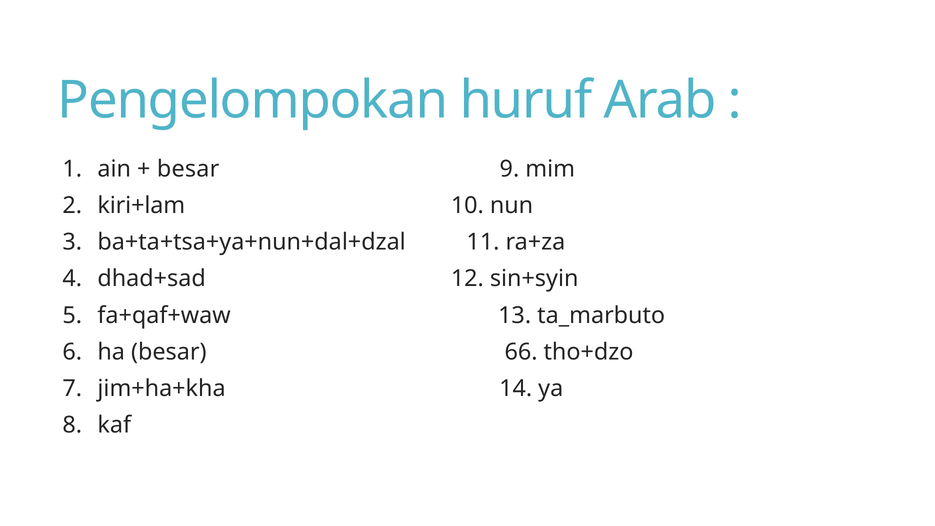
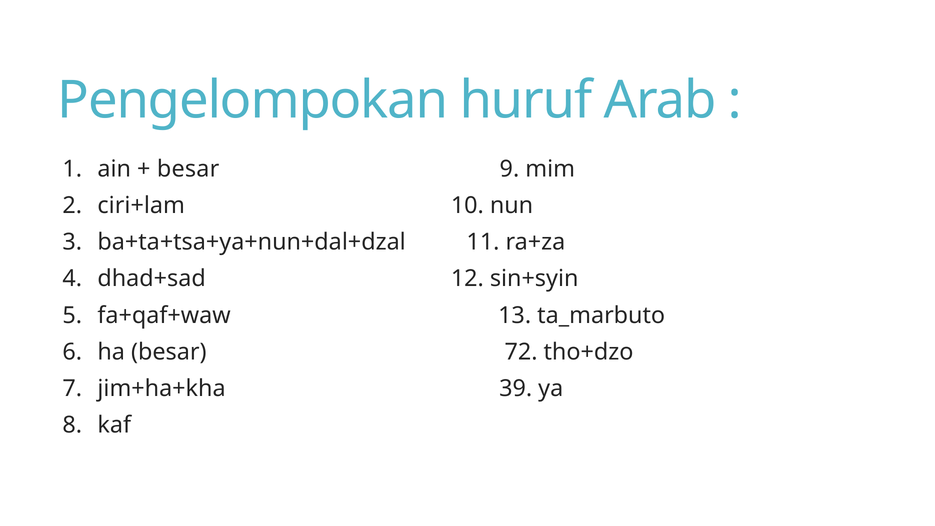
kiri+lam: kiri+lam -> ciri+lam (141, 206)
66: 66 -> 72 (521, 352)
14: 14 -> 39 (516, 388)
